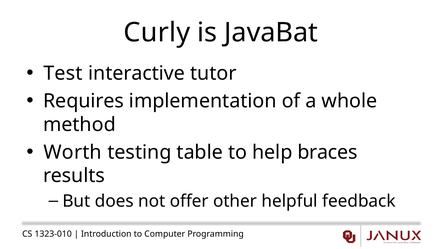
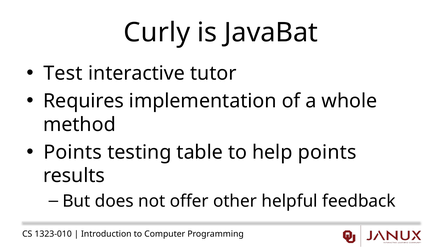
Worth: Worth -> Points (73, 152)
help braces: braces -> points (327, 152)
